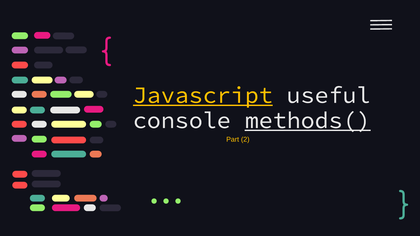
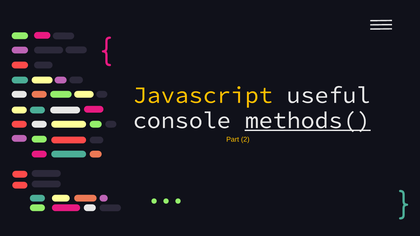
Javascript underline: present -> none (203, 95)
